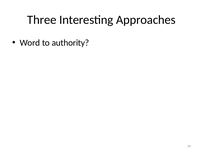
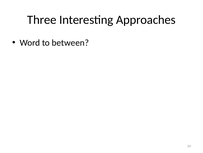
authority: authority -> between (70, 43)
